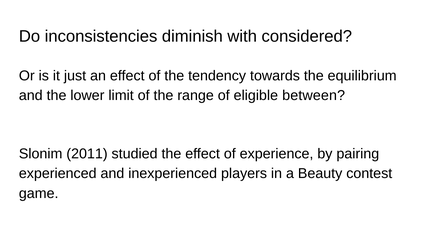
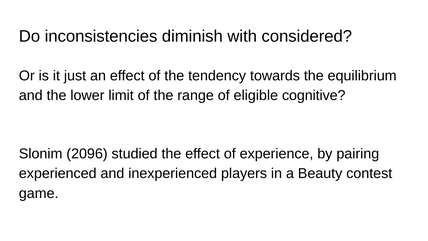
between: between -> cognitive (314, 95)
2011: 2011 -> 2096 (87, 154)
